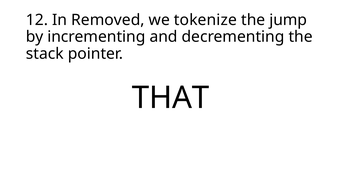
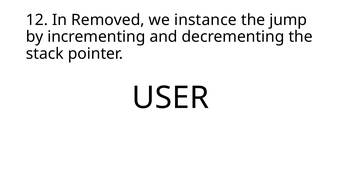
tokenize: tokenize -> instance (205, 20)
THAT: THAT -> USER (170, 98)
